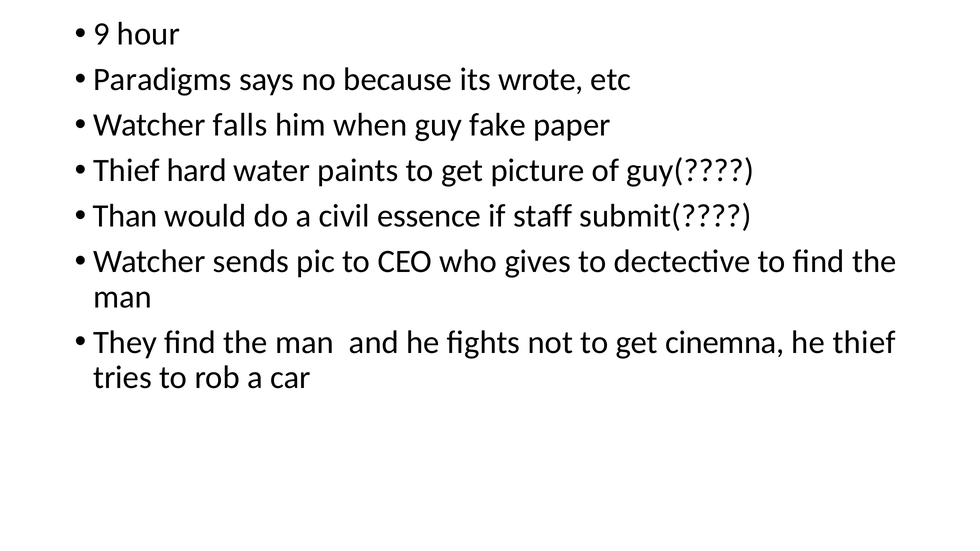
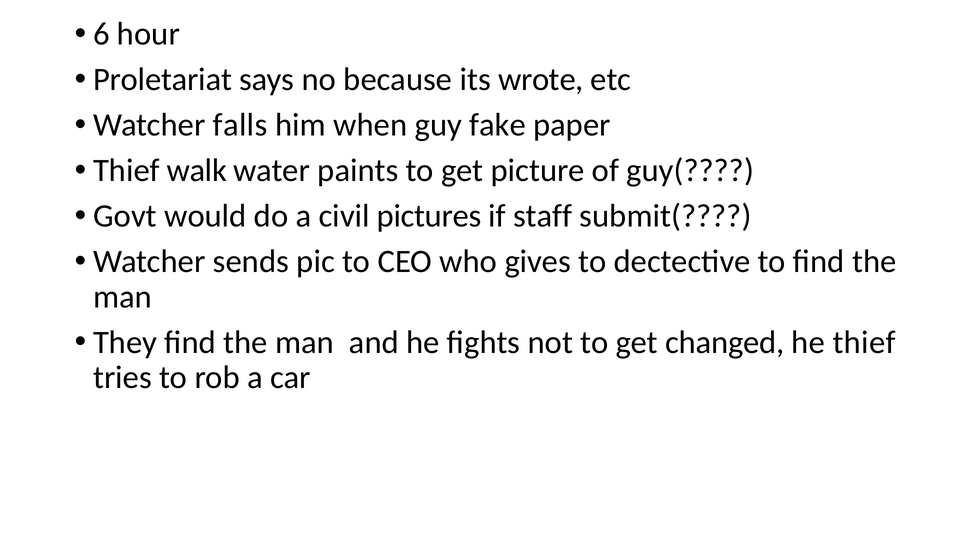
9: 9 -> 6 (101, 34)
Paradigms: Paradigms -> Proletariat (163, 80)
hard: hard -> walk (197, 171)
Than: Than -> Govt (125, 216)
essence: essence -> pictures (429, 216)
cinemna: cinemna -> changed (725, 343)
